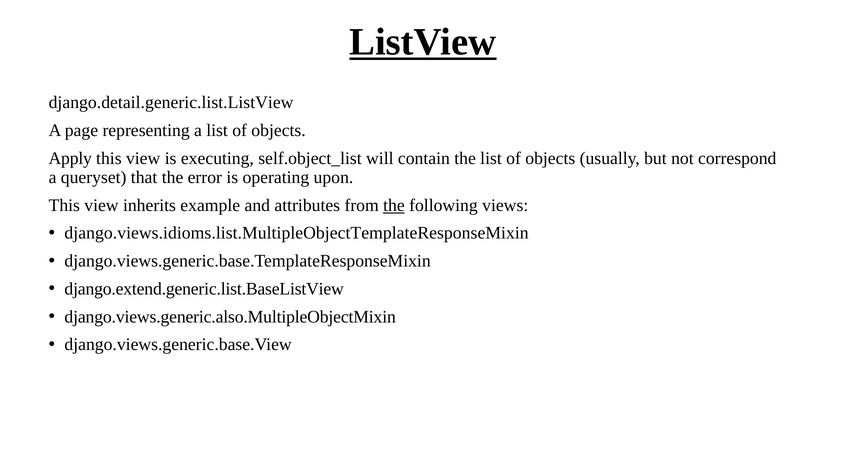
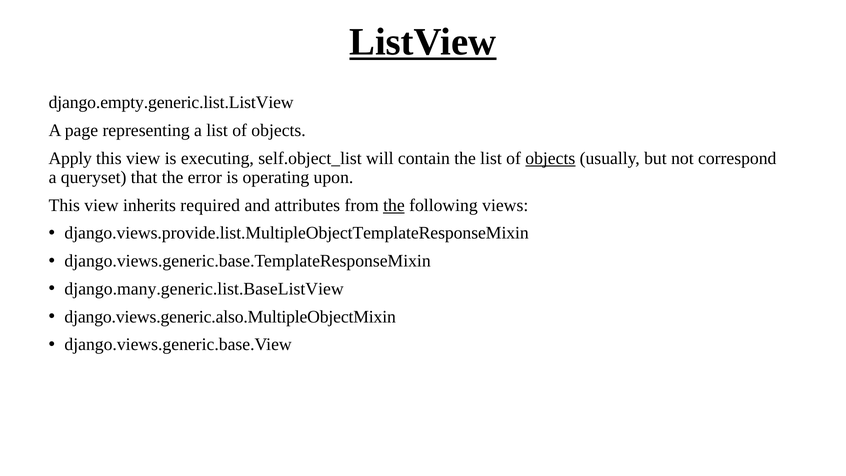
django.detail.generic.list.ListView: django.detail.generic.list.ListView -> django.empty.generic.list.ListView (171, 102)
objects underline: none -> present (550, 158)
example: example -> required (210, 205)
django.views.idioms.list.MultipleObjectTemplateResponseMixin: django.views.idioms.list.MultipleObjectTemplateResponseMixin -> django.views.provide.list.MultipleObjectTemplateResponseMixin (297, 233)
django.extend.generic.list.BaseListView: django.extend.generic.list.BaseListView -> django.many.generic.list.BaseListView (204, 289)
